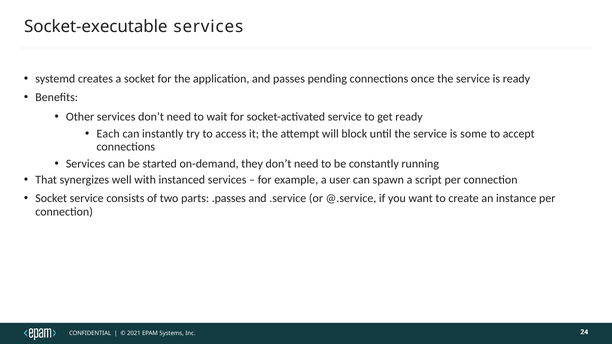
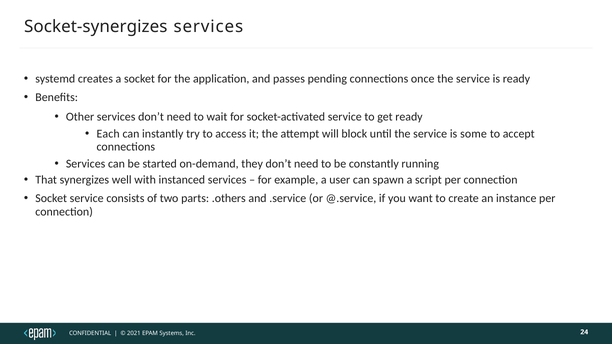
Socket-executable: Socket-executable -> Socket-synergizes (96, 27)
.passes: .passes -> .others (229, 198)
